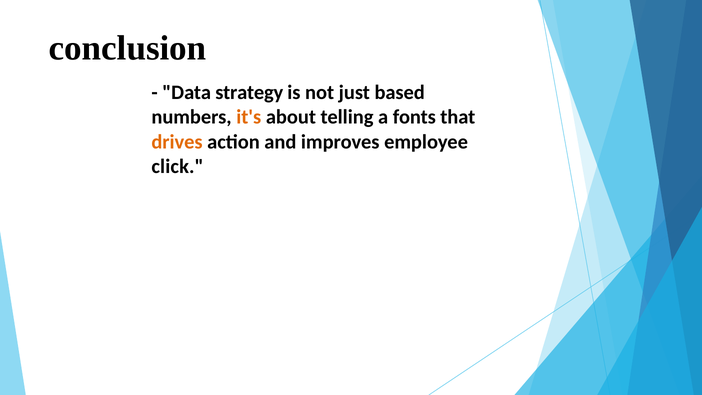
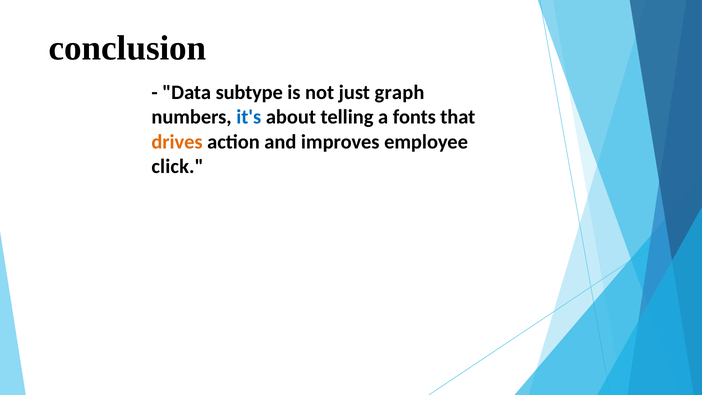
strategy: strategy -> subtype (249, 93)
based: based -> graph (400, 93)
it's colour: orange -> blue (249, 117)
